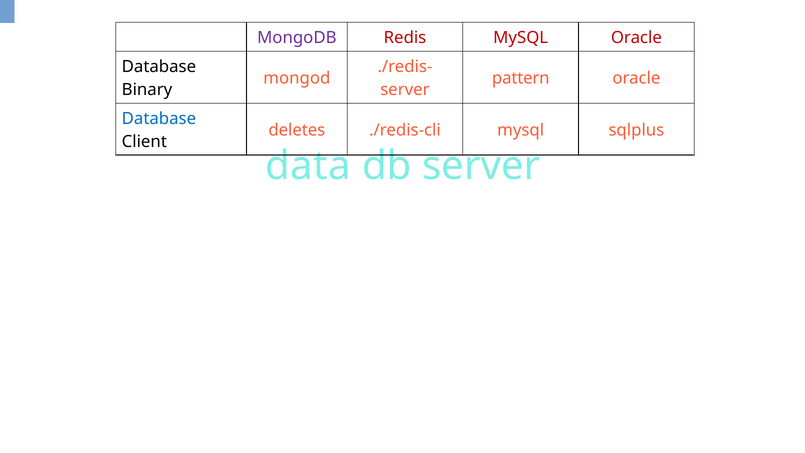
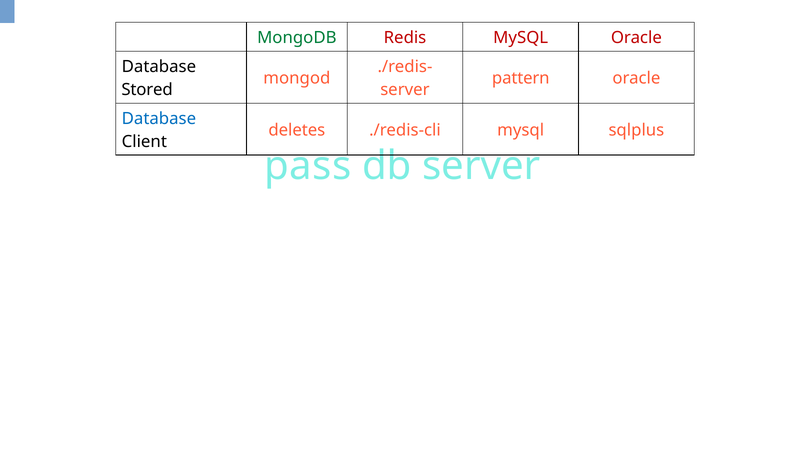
MongoDB colour: purple -> green (297, 38)
Binary: Binary -> Stored (147, 90)
data: data -> pass (308, 166)
